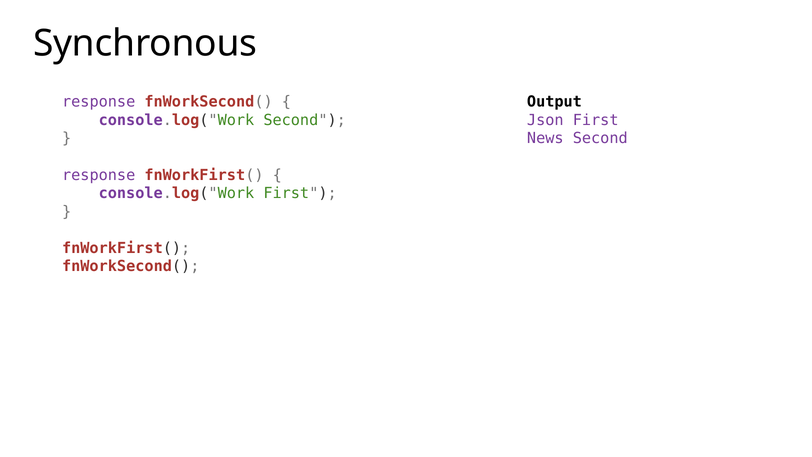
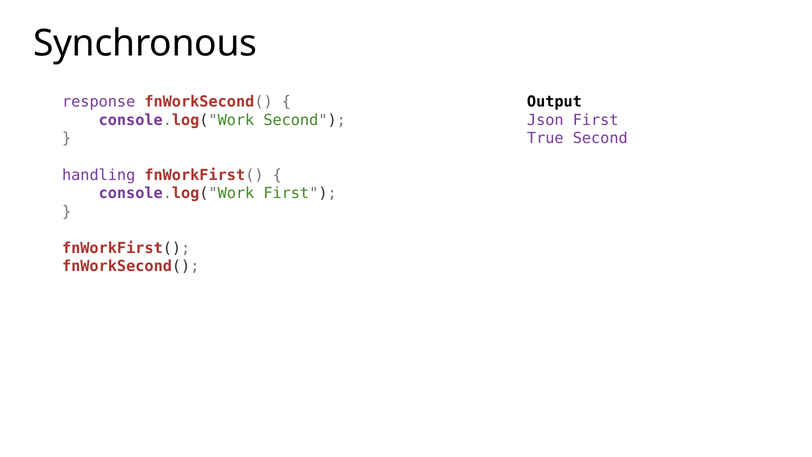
News: News -> True (545, 138)
response: response -> handling (99, 175)
